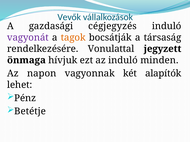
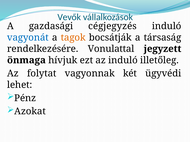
vagyonát colour: purple -> blue (28, 38)
minden: minden -> illetőleg (159, 60)
napon: napon -> folytat (42, 74)
alapítók: alapítók -> ügyvédi (163, 74)
Betétje: Betétje -> Azokat (30, 112)
